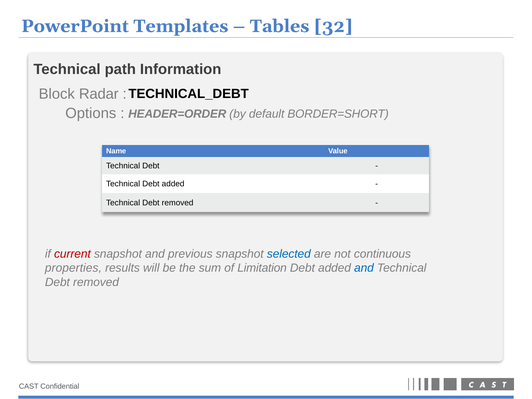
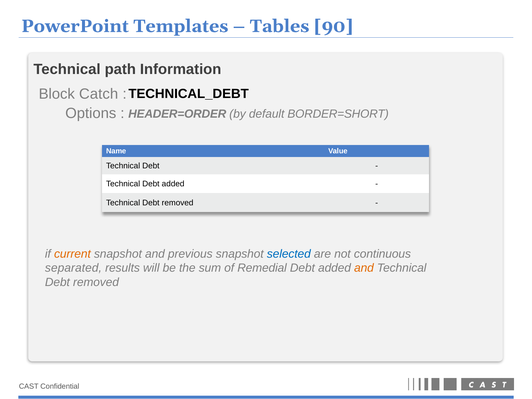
32: 32 -> 90 (334, 26)
Radar: Radar -> Catch (99, 94)
current colour: red -> orange (72, 254)
properties: properties -> separated (73, 268)
Limitation: Limitation -> Remedial (262, 268)
and colour: blue -> orange (364, 268)
